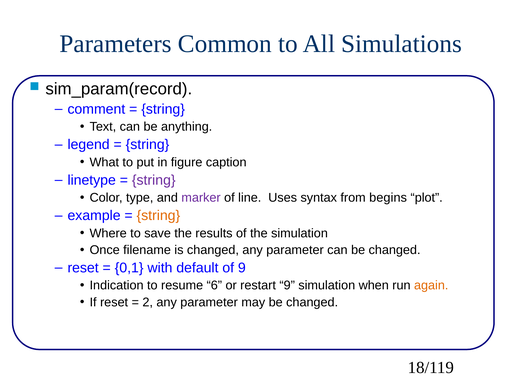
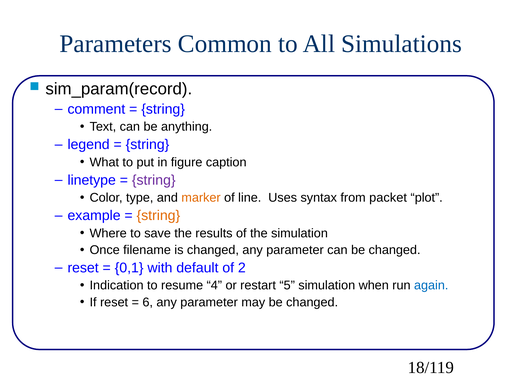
marker colour: purple -> orange (201, 198)
begins: begins -> packet (388, 198)
of 9: 9 -> 2 (242, 268)
6: 6 -> 4 (214, 285)
restart 9: 9 -> 5 (287, 285)
again colour: orange -> blue (431, 285)
2: 2 -> 6 (148, 302)
